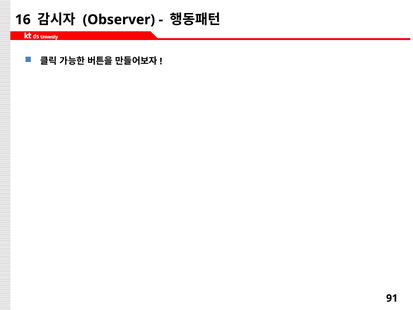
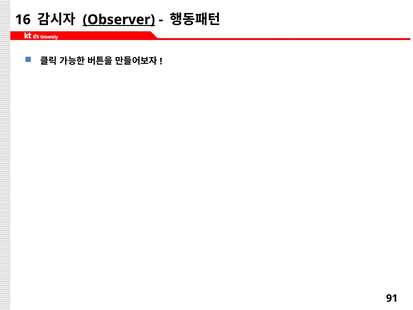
Observer underline: none -> present (119, 20)
